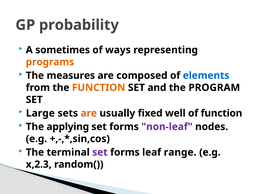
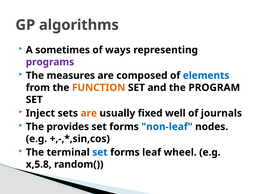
probability: probability -> algorithms (79, 25)
programs colour: orange -> purple (50, 62)
Large: Large -> Inject (40, 113)
of function: function -> journals (221, 113)
applying: applying -> provides (68, 126)
non-leaf colour: purple -> blue (167, 126)
set colour: purple -> blue (100, 152)
range: range -> wheel (180, 152)
x,2.3: x,2.3 -> x,5.8 (39, 164)
